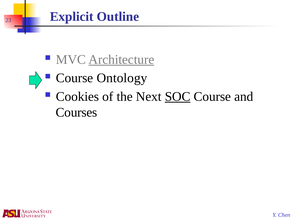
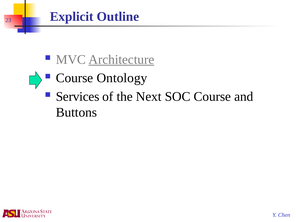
Cookies: Cookies -> Services (78, 96)
SOC underline: present -> none (178, 96)
Courses: Courses -> Buttons (76, 112)
